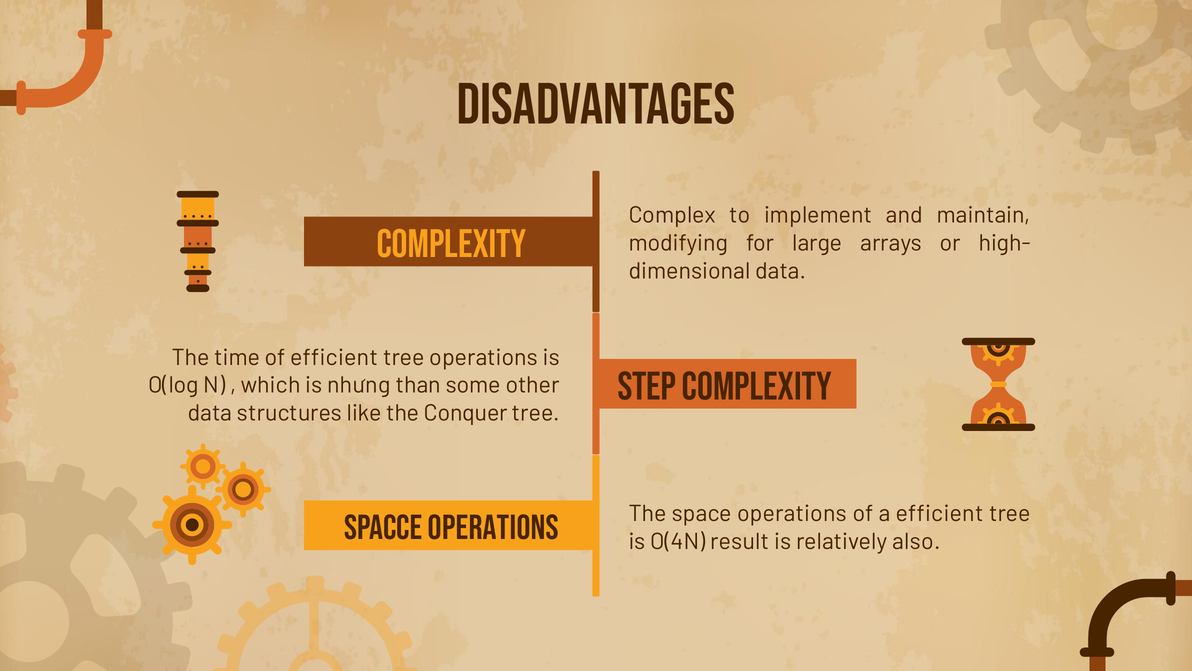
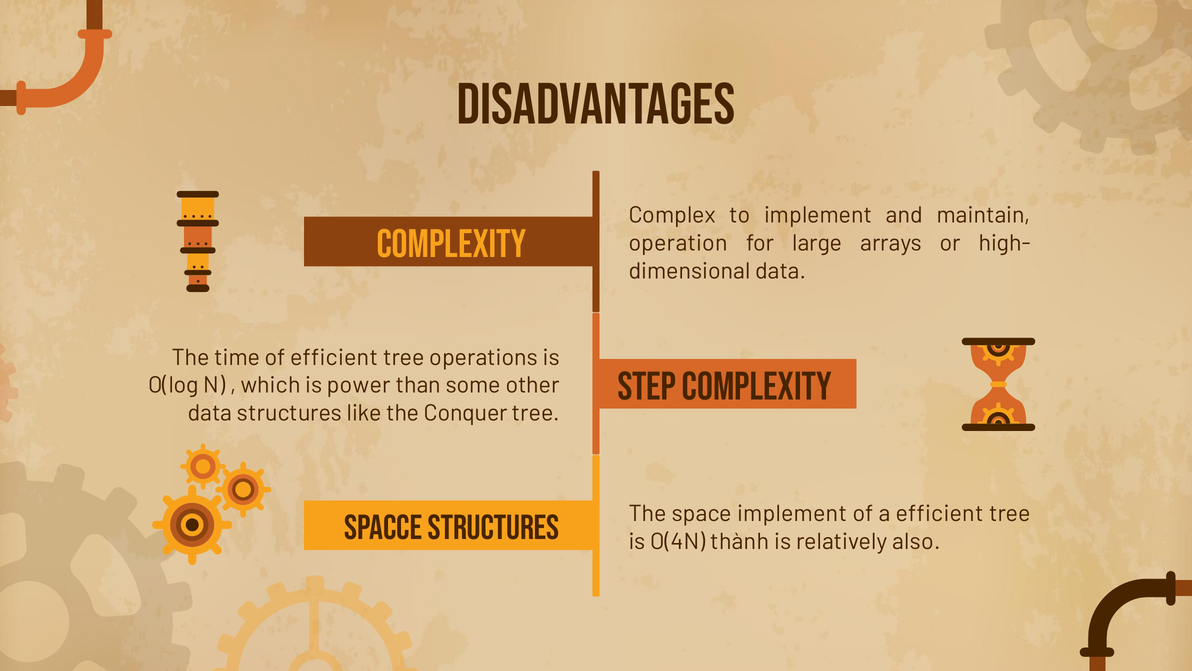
modifying: modifying -> operation (678, 243)
nhưng: nhưng -> power (359, 385)
space operations: operations -> implement (792, 513)
Spacce operations: operations -> structures (494, 527)
result: result -> thành (740, 541)
